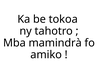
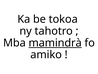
mamindrà underline: none -> present (55, 43)
